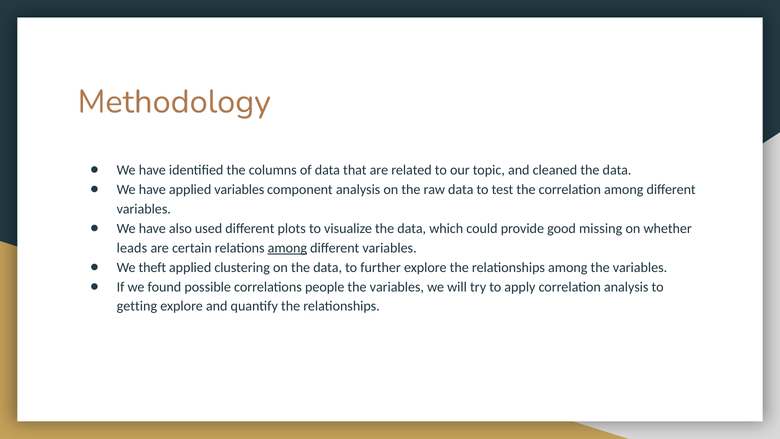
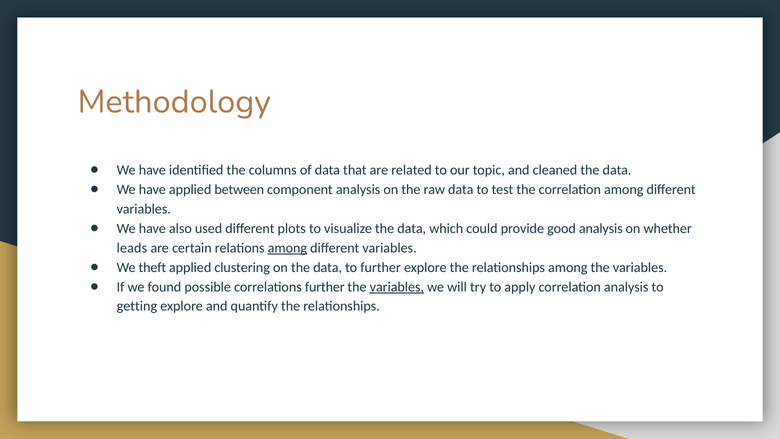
applied variables: variables -> between (239, 190)
good missing: missing -> analysis (601, 228)
correlations people: people -> further (325, 287)
variables underline: none -> present (397, 287)
